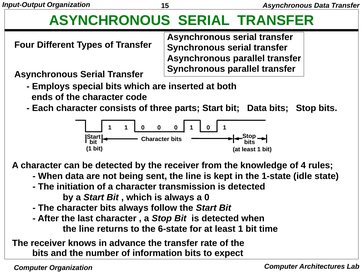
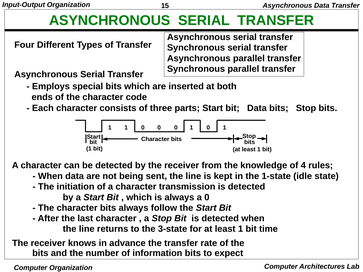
6-state: 6-state -> 3-state (173, 229)
